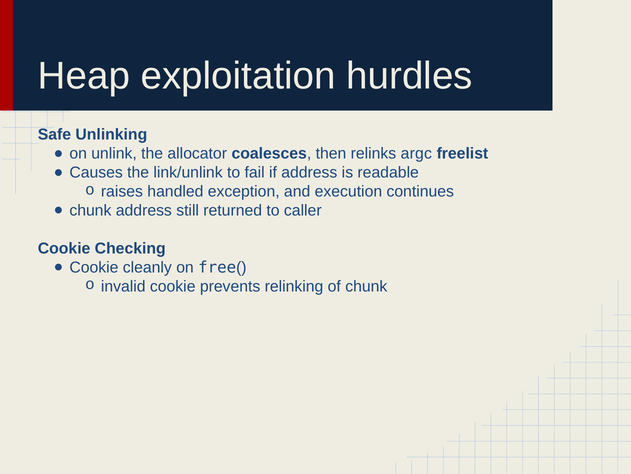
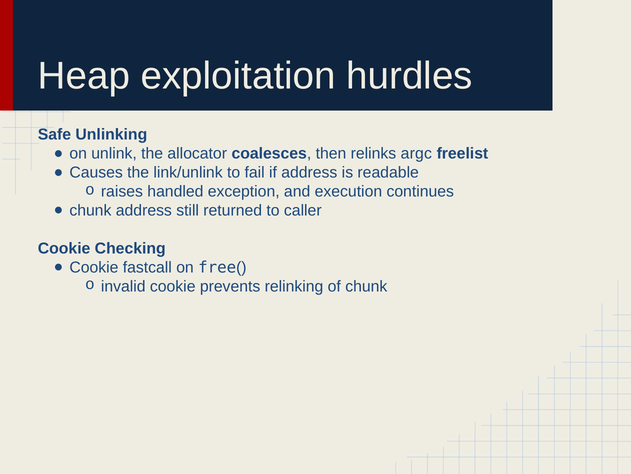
cleanly: cleanly -> fastcall (147, 267)
